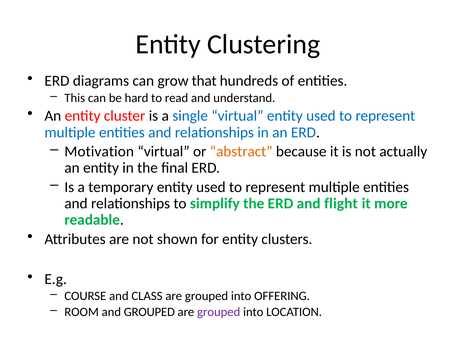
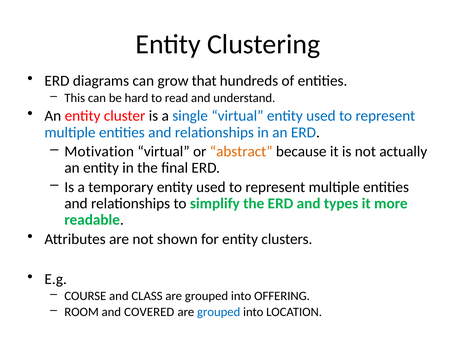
flight: flight -> types (341, 203)
and GROUPED: GROUPED -> COVERED (149, 312)
grouped colour: purple -> blue (219, 312)
